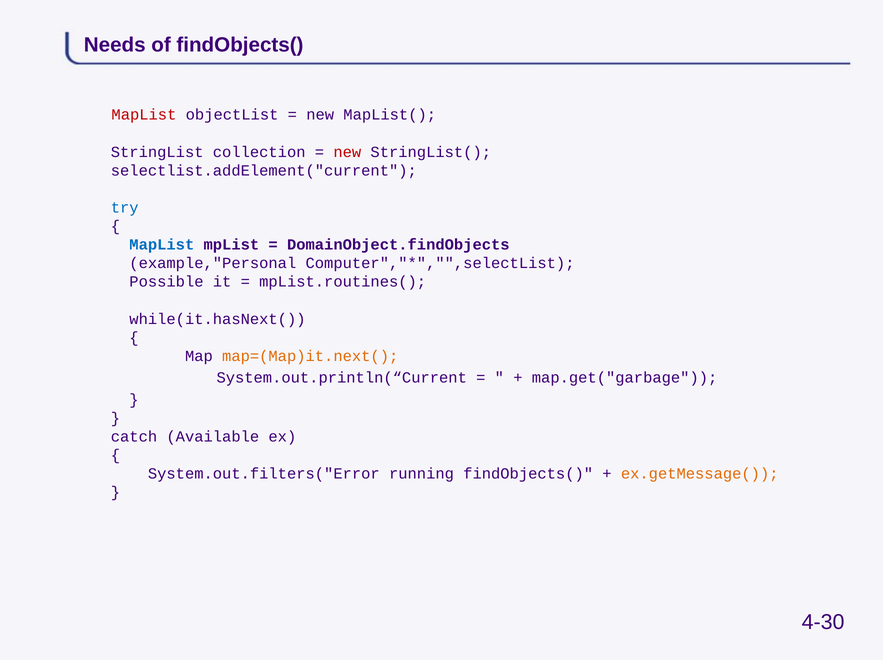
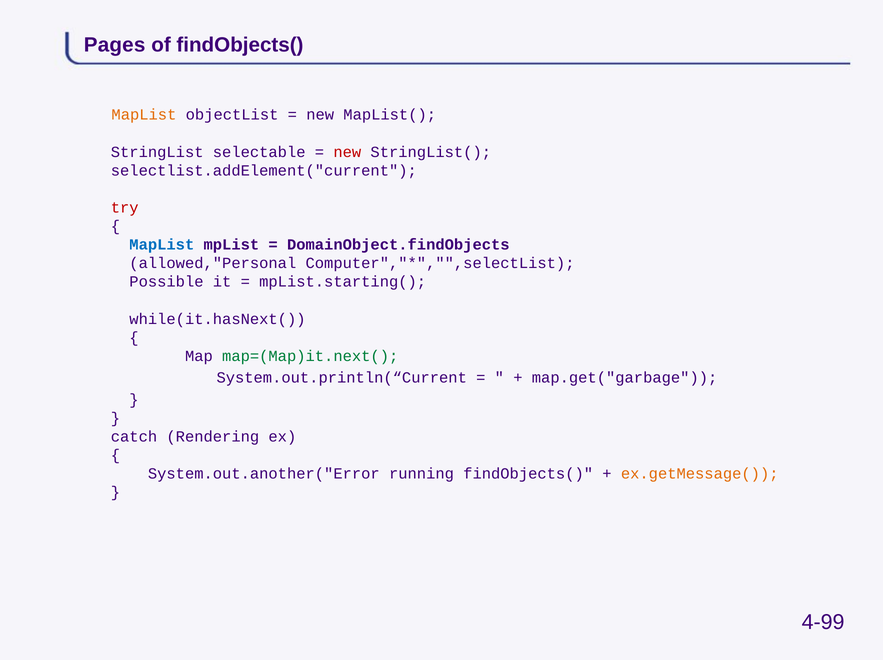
Needs: Needs -> Pages (115, 45)
MapList colour: red -> orange (144, 115)
collection: collection -> selectable (259, 152)
try colour: blue -> red (125, 208)
example,"Personal: example,"Personal -> allowed,"Personal (213, 263)
mpList.routines(: mpList.routines( -> mpList.starting( (343, 282)
map=(Map)it.next( colour: orange -> green (310, 356)
Available: Available -> Rendering (213, 436)
System.out.filters("Error: System.out.filters("Error -> System.out.another("Error (264, 473)
4-30: 4-30 -> 4-99 (823, 622)
